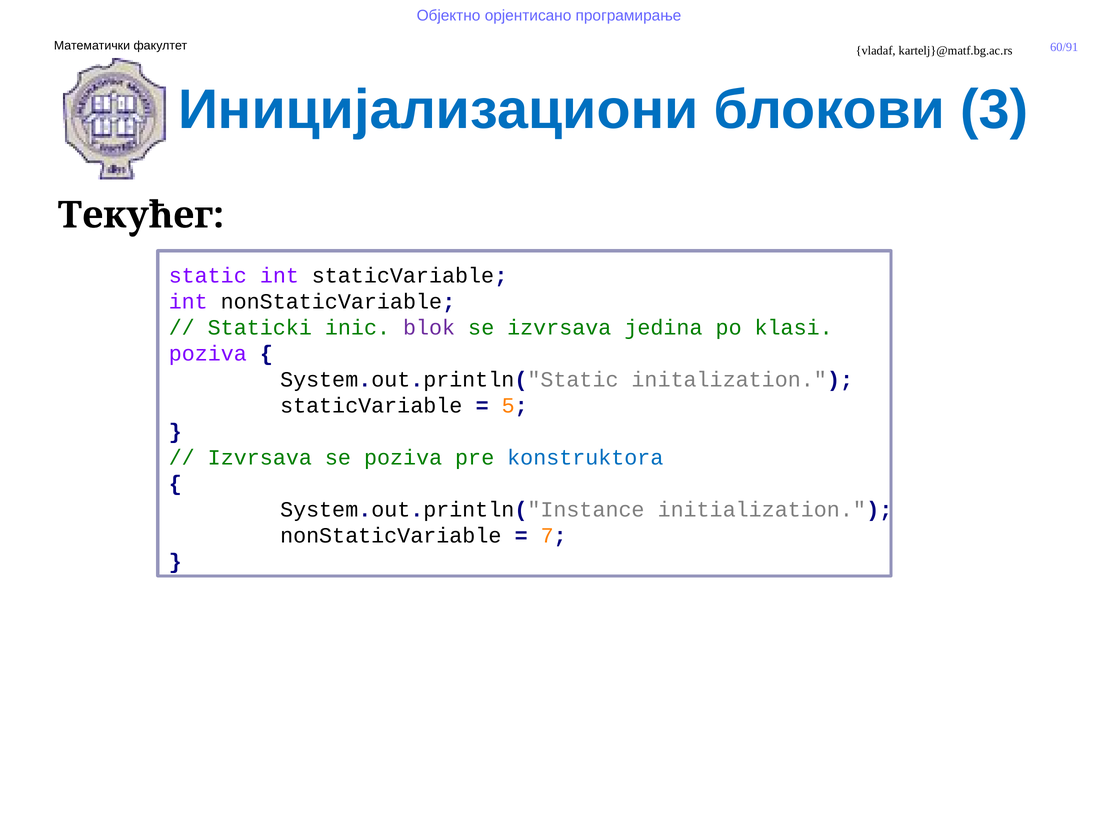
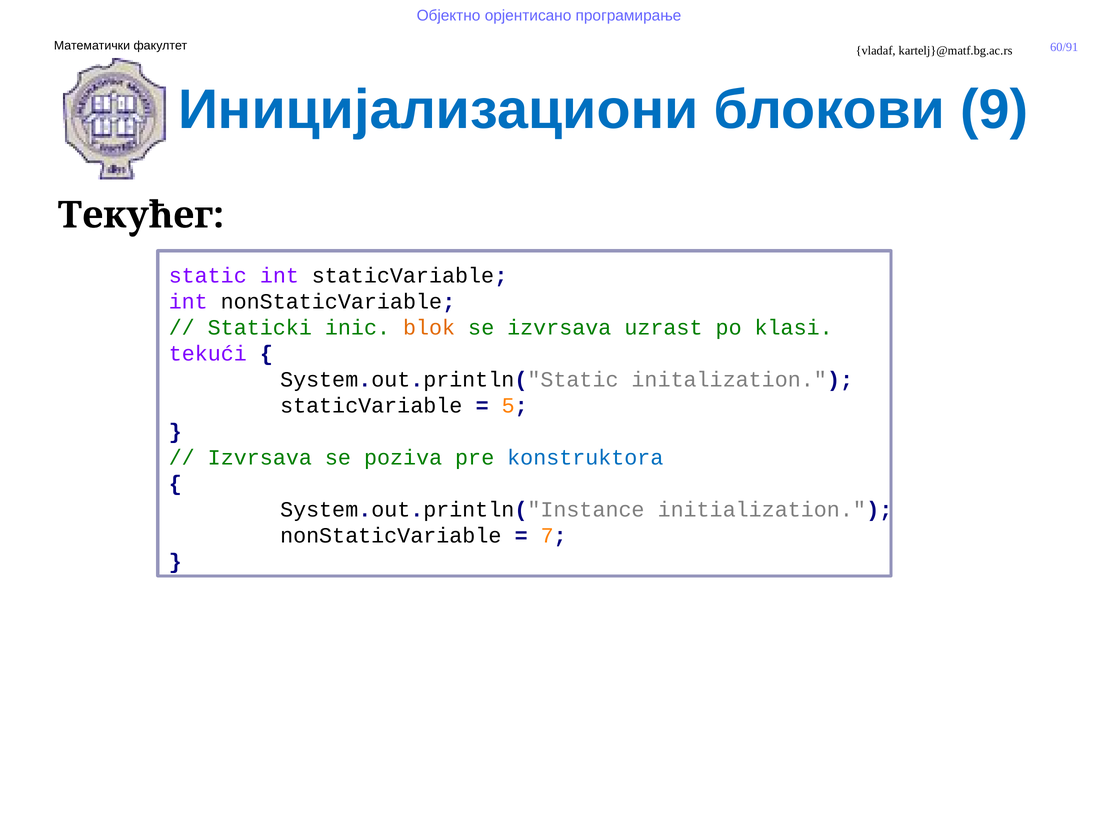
3: 3 -> 9 (994, 110)
blok colour: purple -> orange (429, 327)
jedina: jedina -> uzrast (663, 327)
poziva: poziva -> tekući (208, 353)
